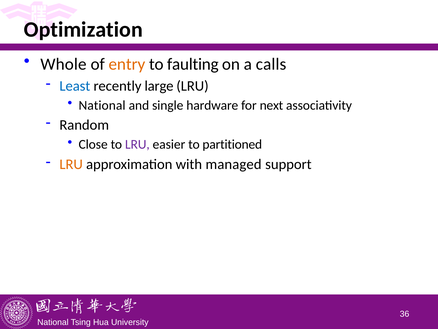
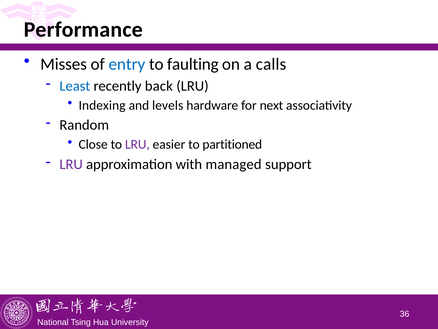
Optimization: Optimization -> Performance (83, 30)
Whole: Whole -> Misses (64, 64)
entry colour: orange -> blue (127, 64)
large: large -> back (159, 86)
National: National -> Indexing (102, 105)
single: single -> levels (168, 105)
LRU colour: orange -> purple (71, 164)
